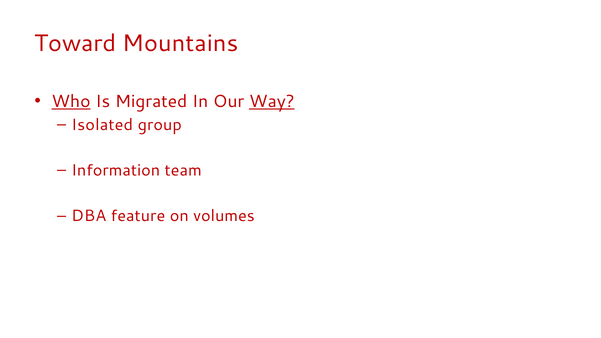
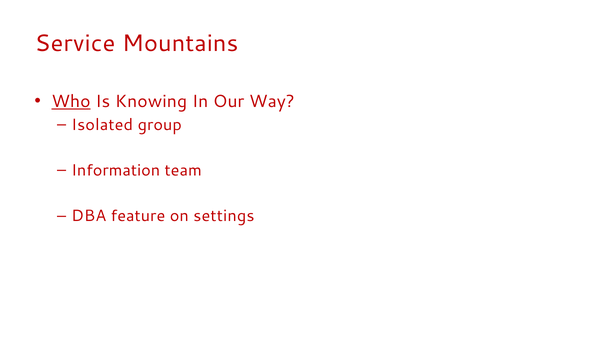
Toward: Toward -> Service (75, 43)
Migrated: Migrated -> Knowing (151, 101)
Way underline: present -> none (272, 101)
volumes: volumes -> settings (224, 216)
